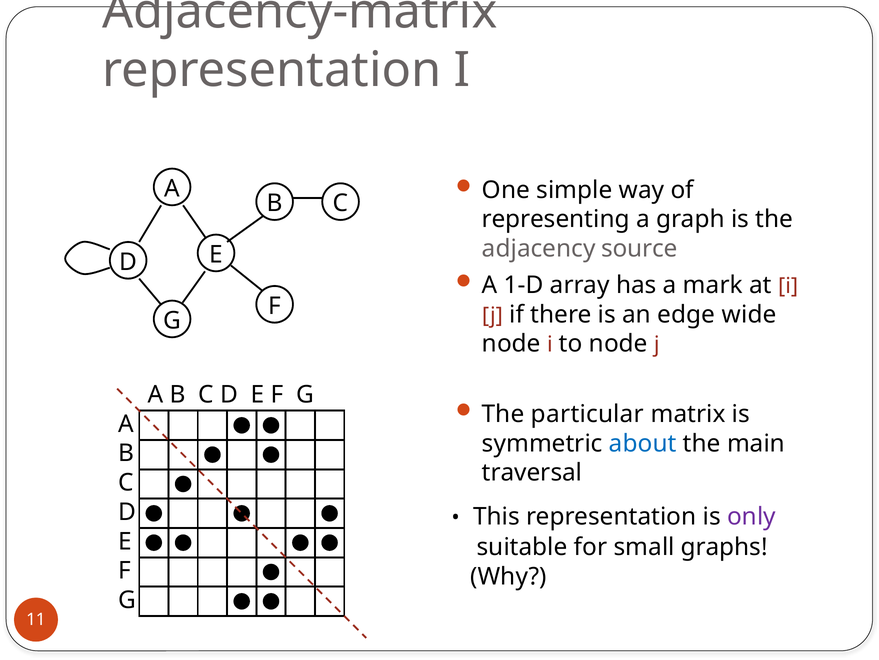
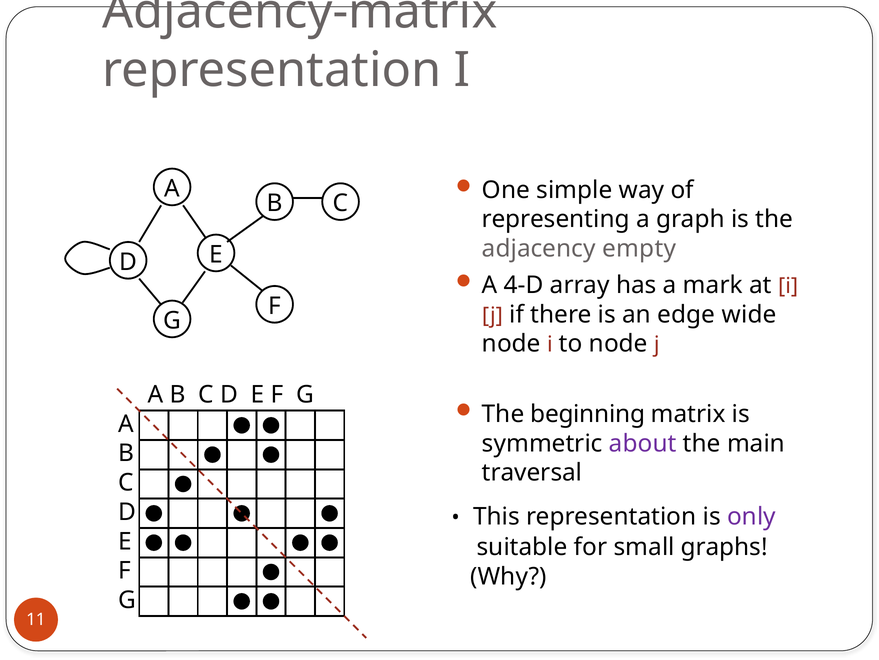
source: source -> empty (639, 248)
1-D: 1-D -> 4-D (524, 285)
particular: particular -> beginning (588, 414)
about colour: blue -> purple (643, 443)
